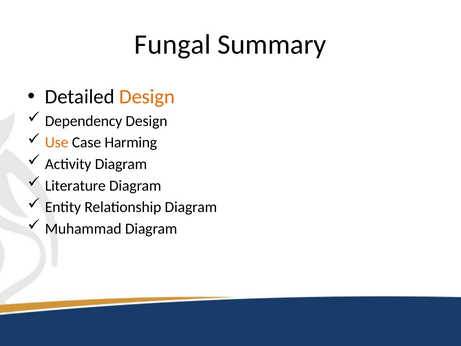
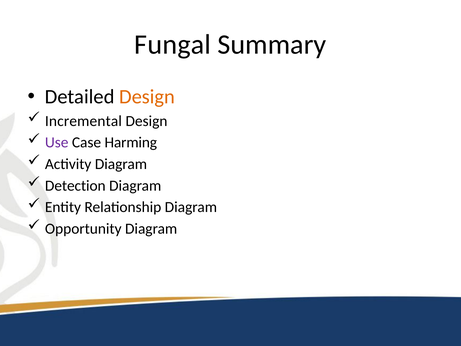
Dependency: Dependency -> Incremental (83, 121)
Use colour: orange -> purple (57, 142)
Literature: Literature -> Detection (75, 185)
Muhammad: Muhammad -> Opportunity (83, 228)
